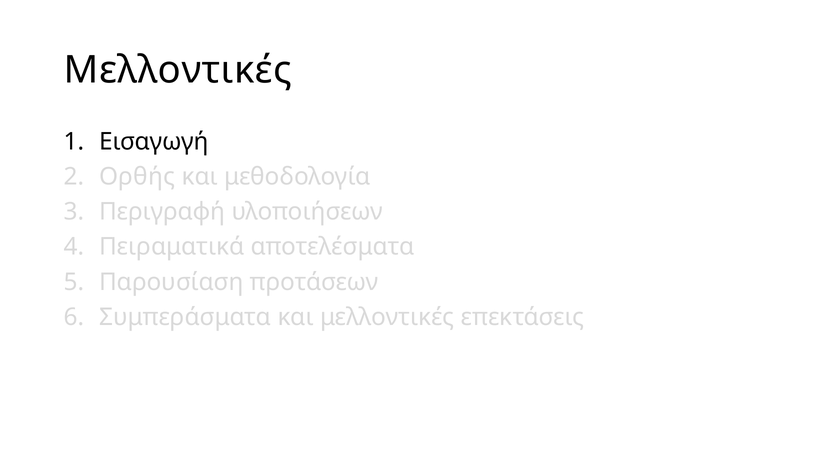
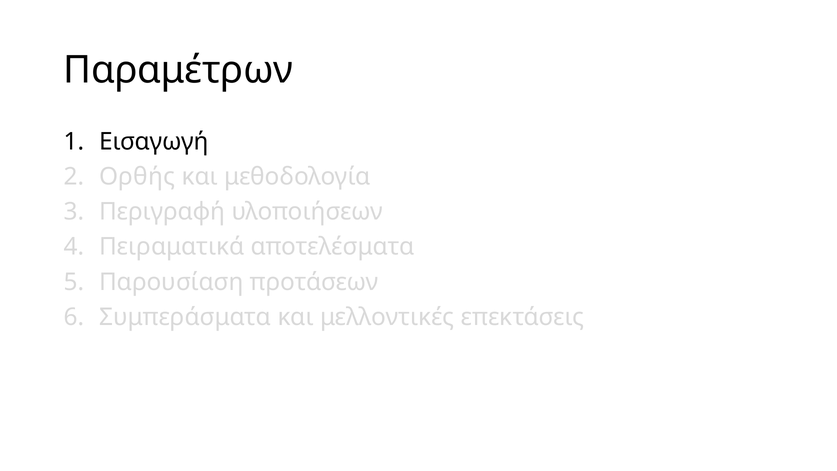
Μελλοντικές: Μελλοντικές -> Παραμέτρων (178, 70)
